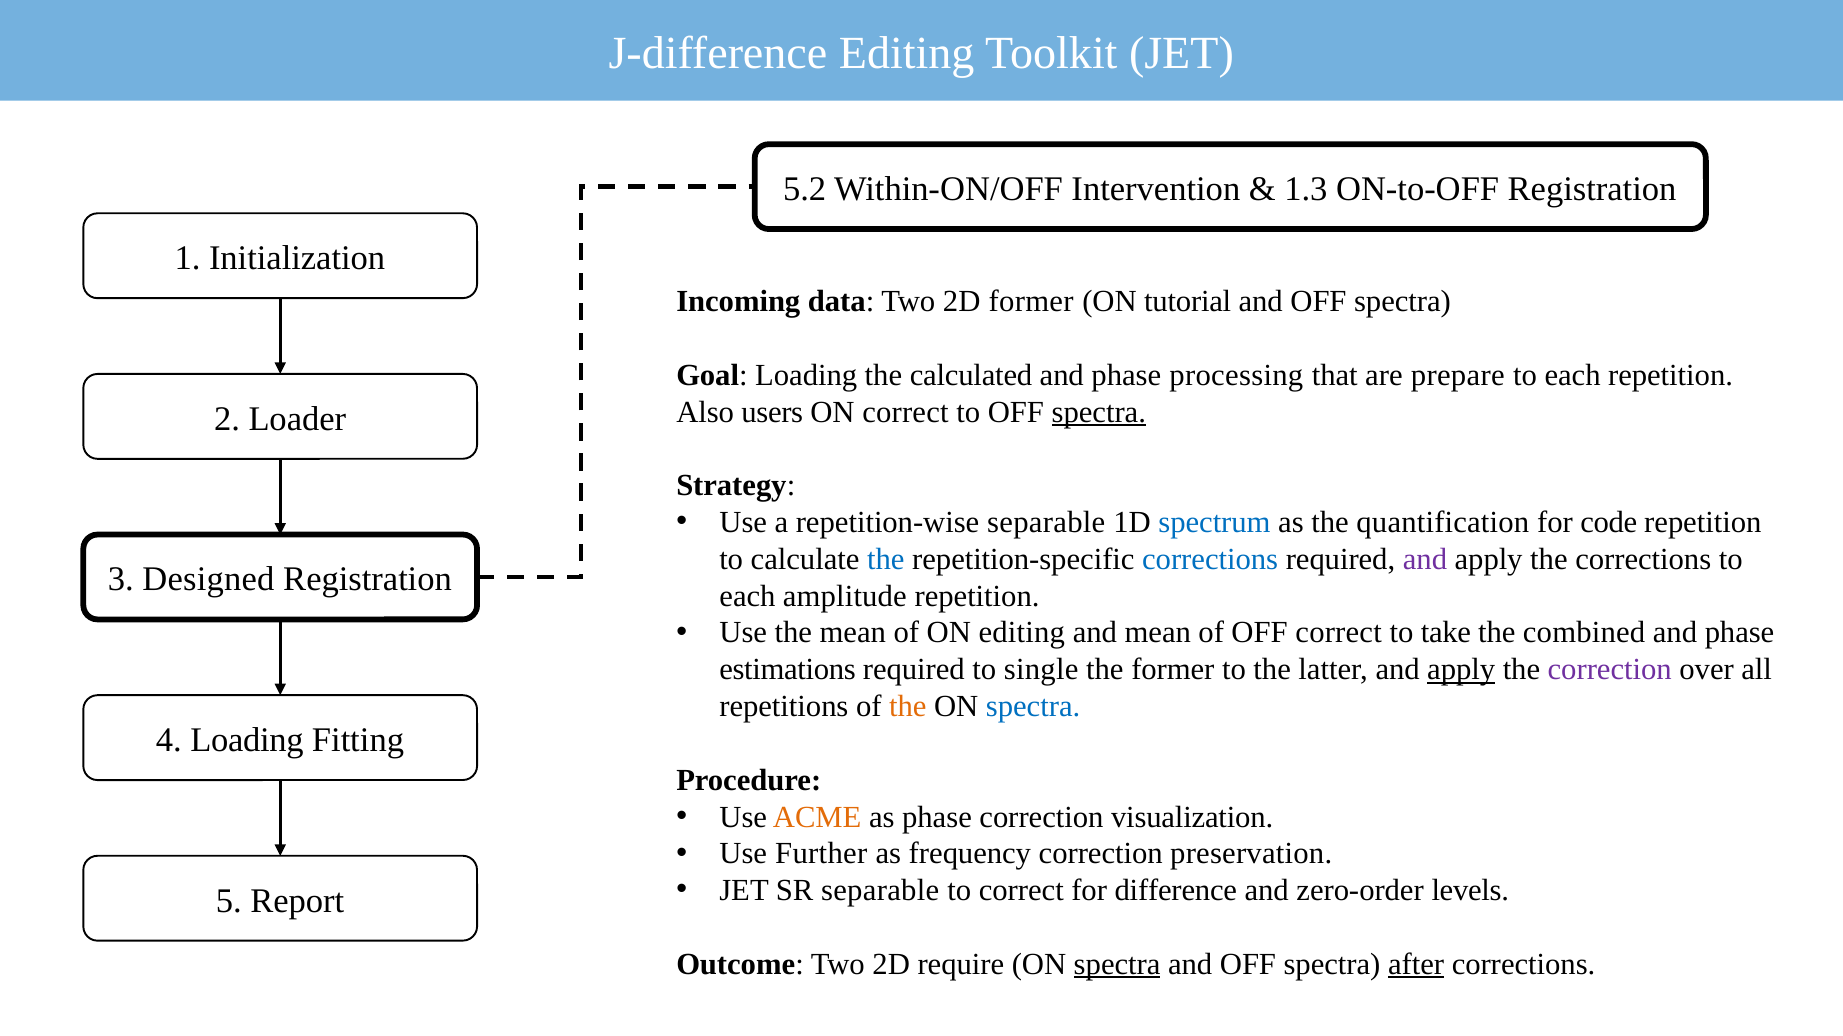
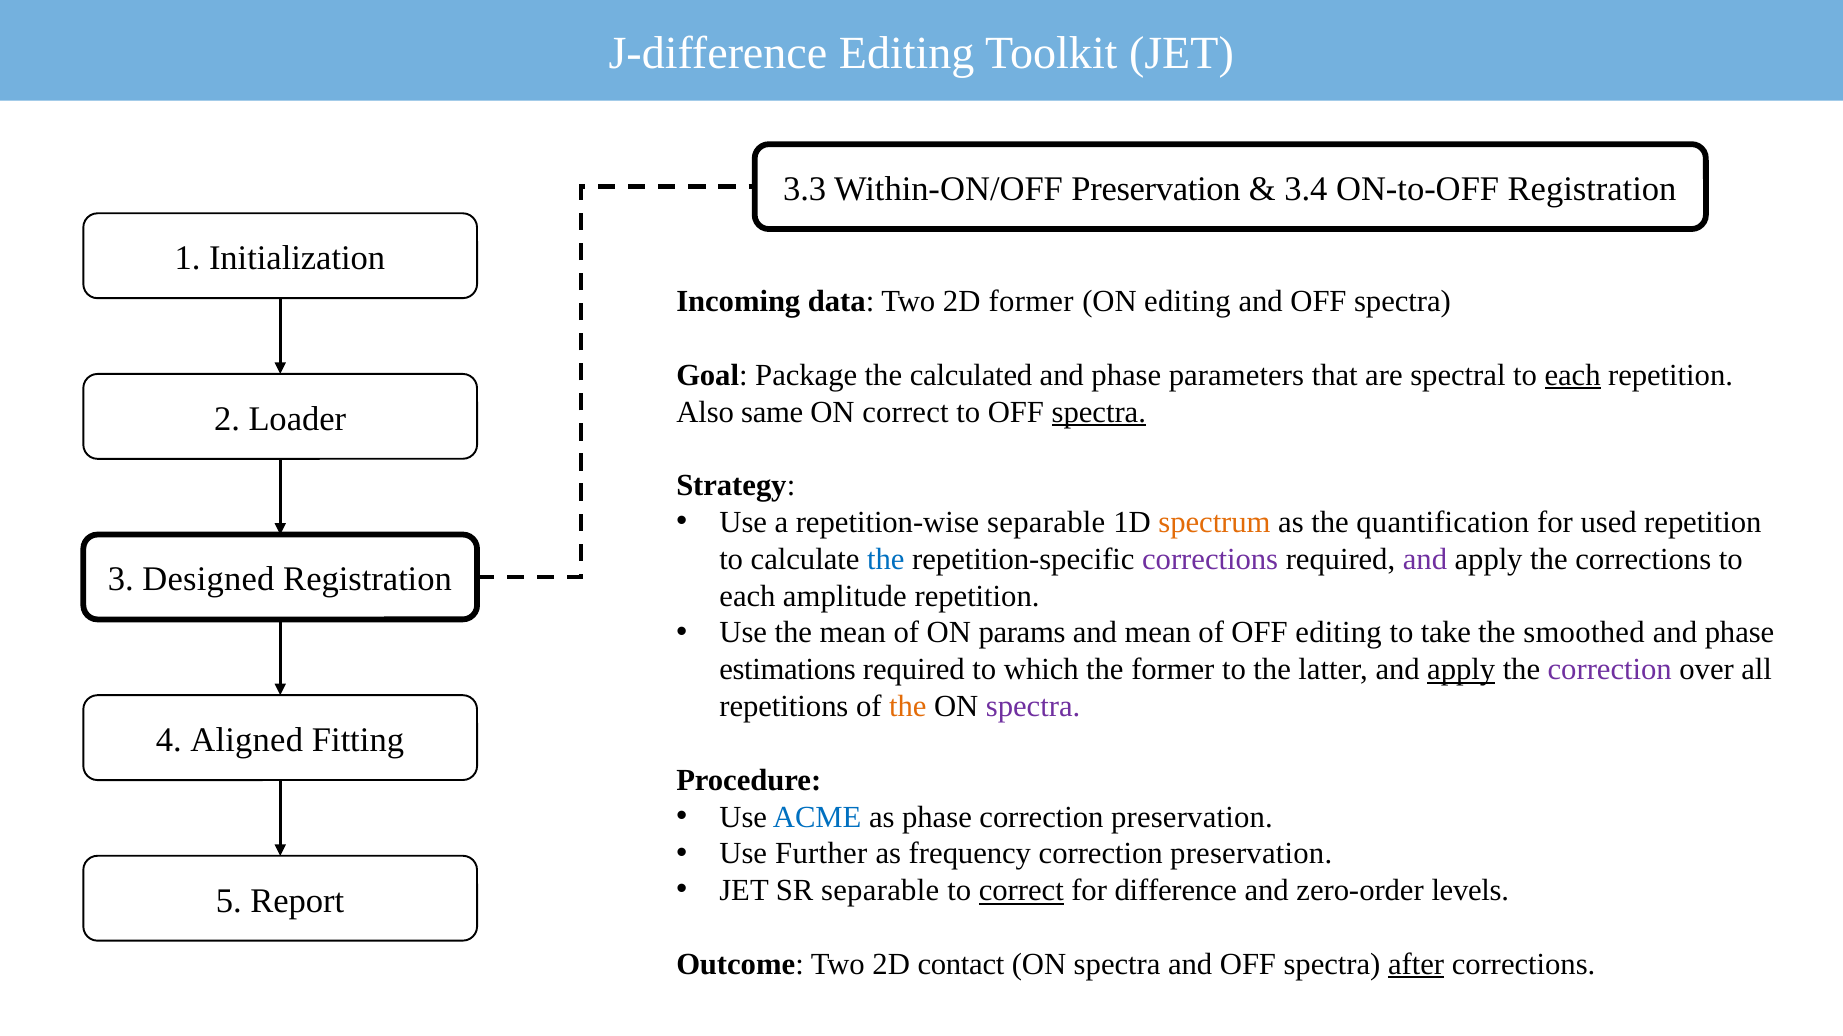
5.2: 5.2 -> 3.3 (805, 189)
Within-ON/OFF Intervention: Intervention -> Preservation (1156, 189)
1.3: 1.3 -> 3.4 (1306, 189)
ON tutorial: tutorial -> editing (1187, 302)
Goal Loading: Loading -> Package (806, 375)
processing: processing -> parameters (1236, 375)
prepare: prepare -> spectral (1458, 375)
each underline: none -> present (1573, 375)
users: users -> same (772, 412)
spectrum colour: blue -> orange (1214, 523)
code: code -> used (1609, 523)
corrections colour: blue -> purple (1210, 560)
ON editing: editing -> params (1022, 633)
OFF correct: correct -> editing (1339, 633)
combined: combined -> smoothed (1584, 633)
single: single -> which (1041, 670)
spectra colour: blue -> purple (1033, 707)
4 Loading: Loading -> Aligned (247, 741)
ACME colour: orange -> blue (817, 817)
phase correction visualization: visualization -> preservation (1192, 817)
correct underline: none -> present (1021, 891)
require: require -> contact (961, 965)
spectra underline: present -> none (1117, 965)
